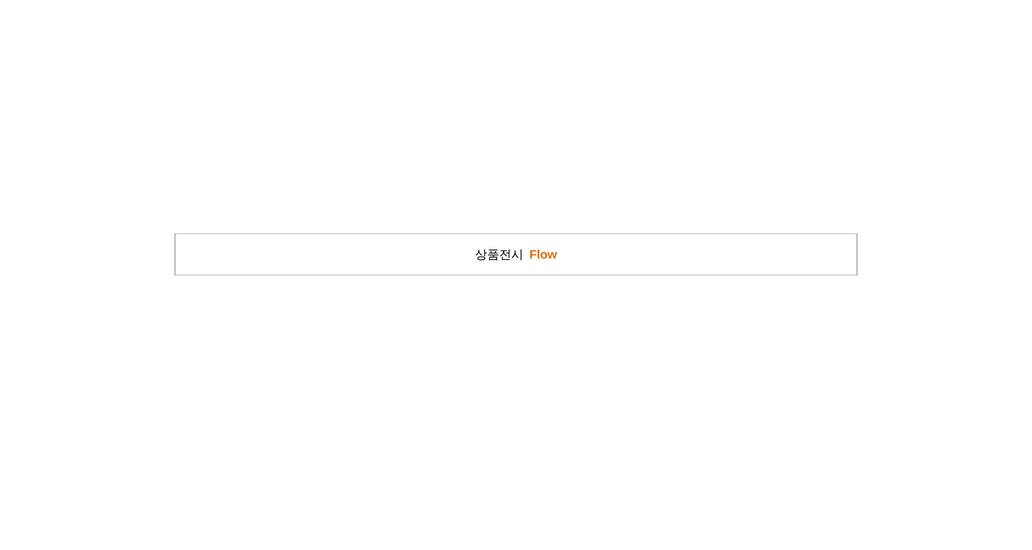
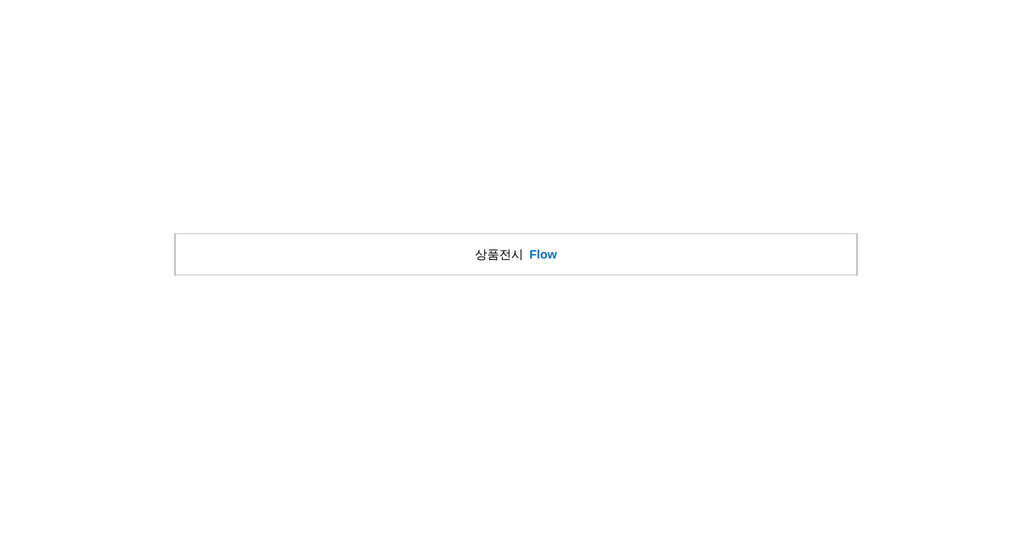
Flow colour: orange -> blue (543, 255)
